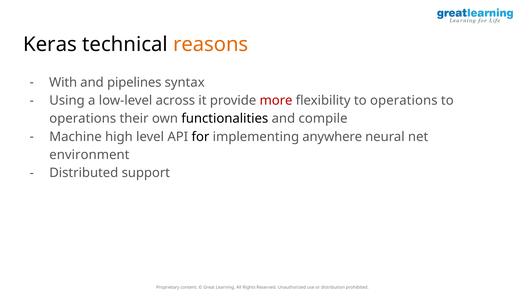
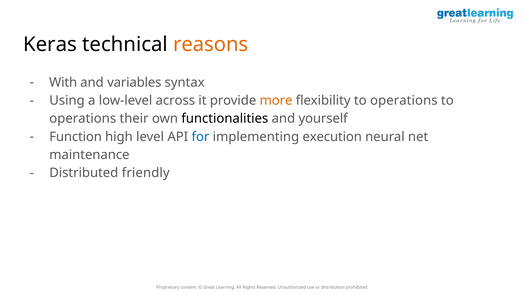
pipelines: pipelines -> variables (134, 82)
more colour: red -> orange (276, 100)
compile: compile -> yourself (323, 119)
Machine: Machine -> Function (76, 137)
for colour: black -> blue (200, 137)
anywhere: anywhere -> execution (332, 137)
environment: environment -> maintenance (89, 155)
support: support -> friendly (146, 173)
